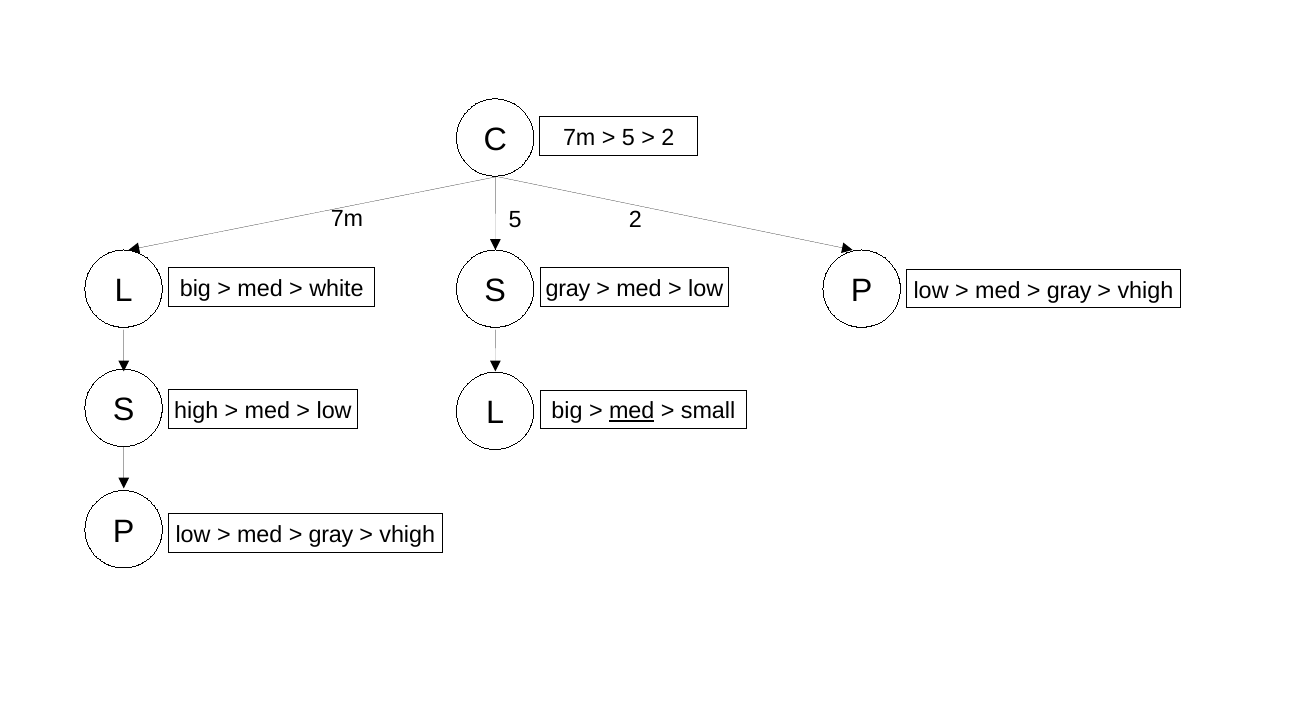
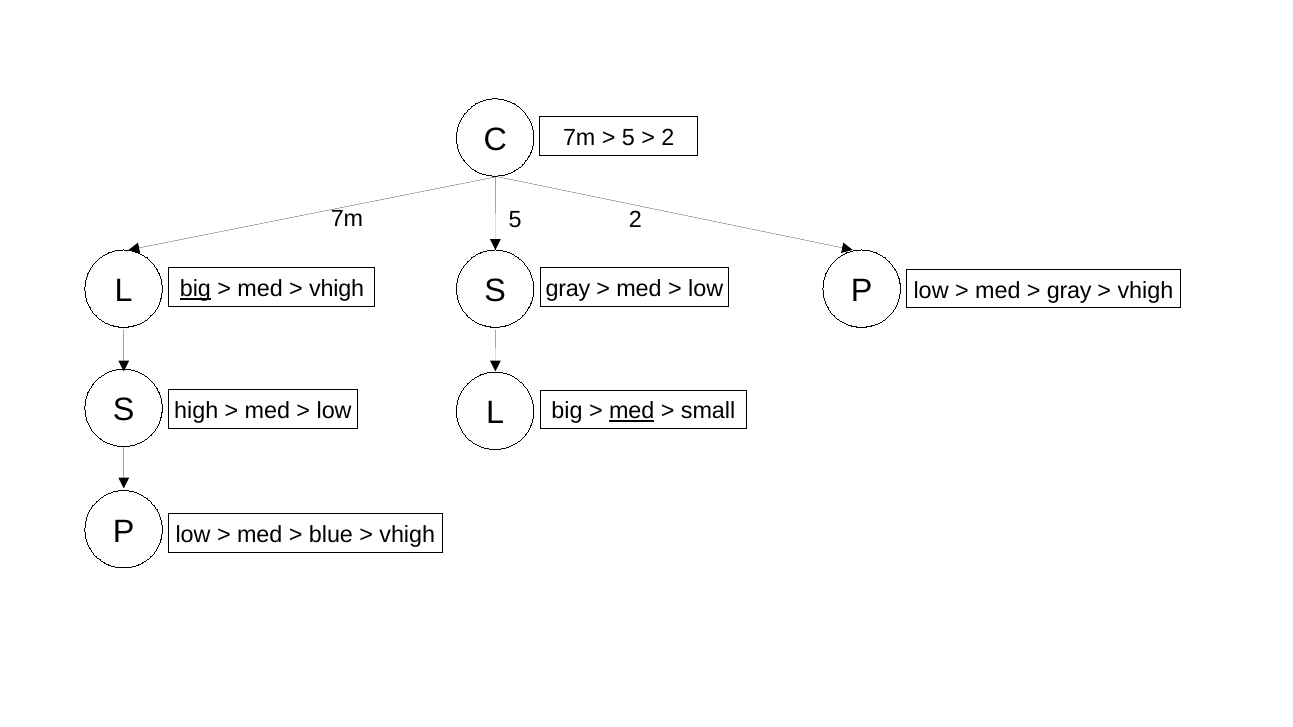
big underline: none -> present (195, 289)
white: white -> vhigh (337, 289)
gray: gray -> blue (331, 535)
